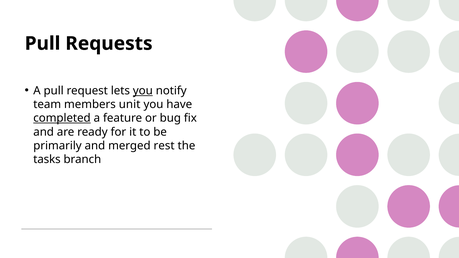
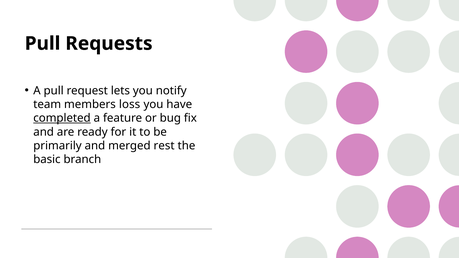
you underline: present -> none (143, 91)
unit: unit -> loss (130, 105)
tasks: tasks -> basic (47, 160)
